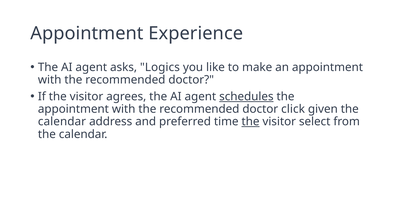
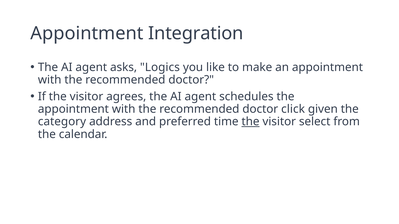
Experience: Experience -> Integration (196, 34)
schedules underline: present -> none (246, 97)
calendar: calendar -> category (62, 122)
